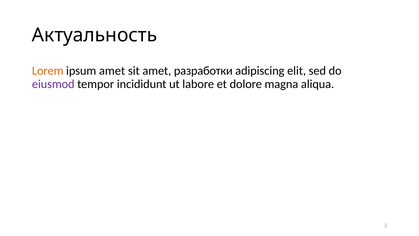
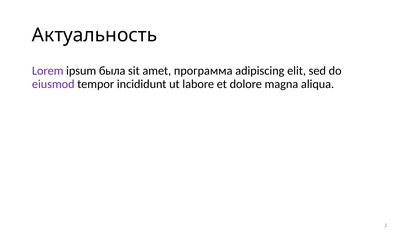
Lorem colour: orange -> purple (48, 71)
ipsum amet: amet -> была (112, 71)
разработки: разработки -> программа (203, 71)
